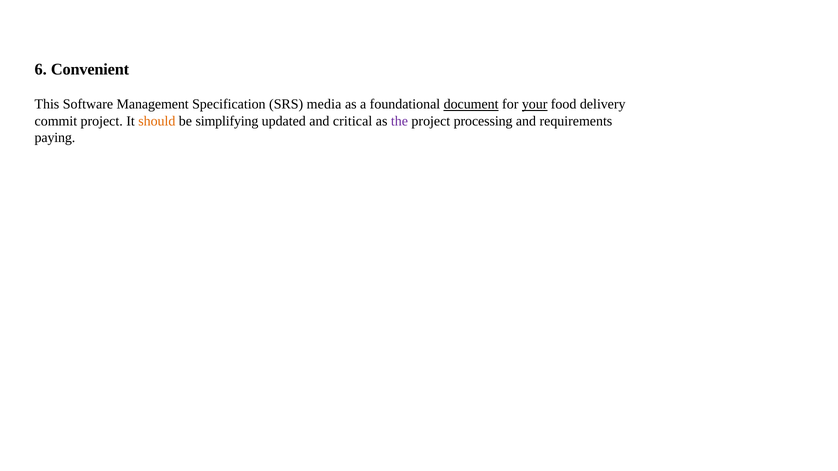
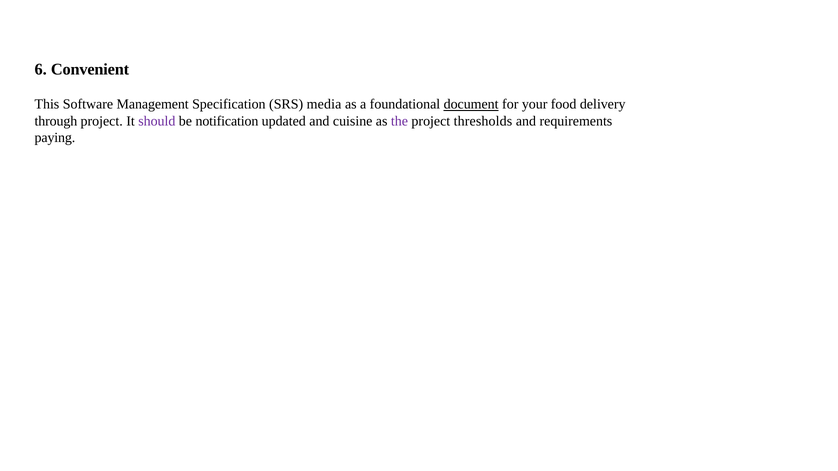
your underline: present -> none (535, 104)
commit: commit -> through (56, 121)
should colour: orange -> purple (157, 121)
simplifying: simplifying -> notification (227, 121)
critical: critical -> cuisine (353, 121)
processing: processing -> thresholds (483, 121)
